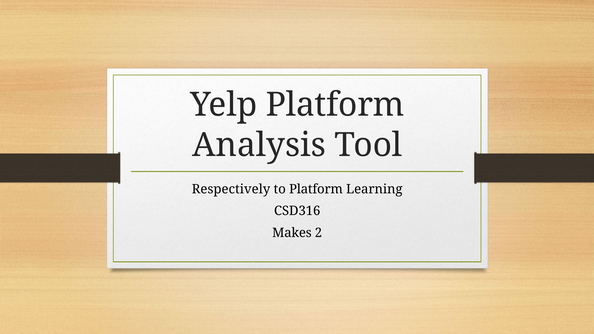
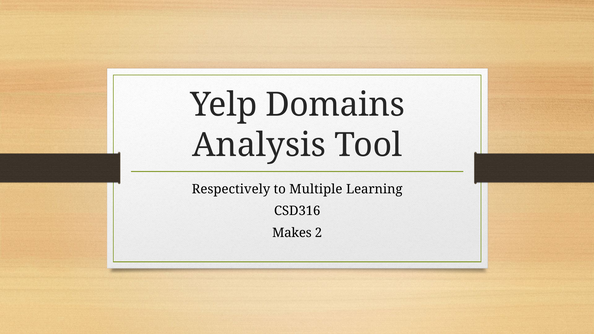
Yelp Platform: Platform -> Domains (335, 105)
to Platform: Platform -> Multiple (316, 189)
